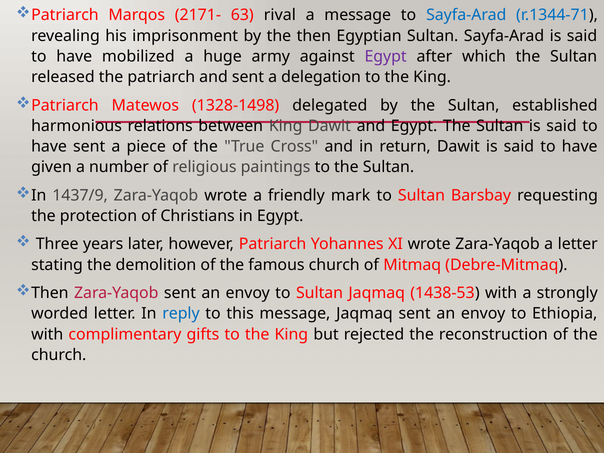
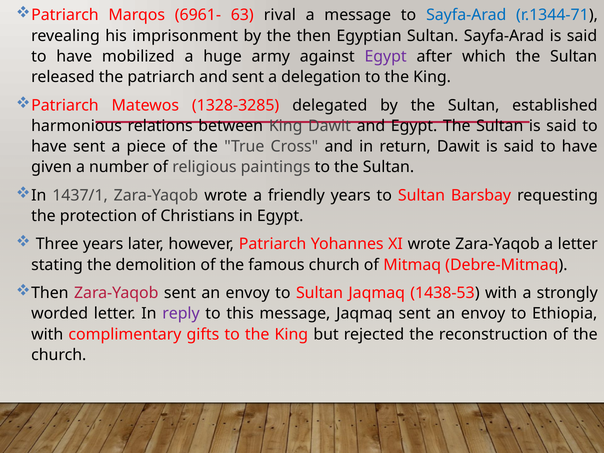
2171-: 2171- -> 6961- (198, 15)
1328-1498: 1328-1498 -> 1328-3285 (236, 105)
1437/9: 1437/9 -> 1437/1 (80, 195)
friendly mark: mark -> years (351, 195)
reply colour: blue -> purple (181, 314)
